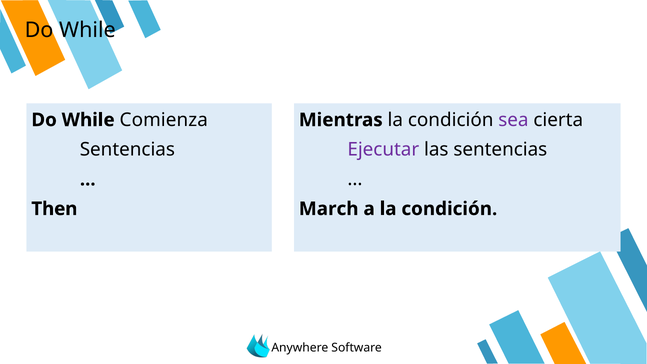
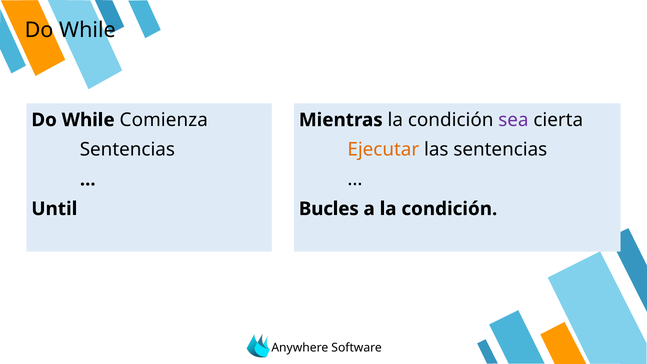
Ejecutar colour: purple -> orange (383, 150)
Then: Then -> Until (54, 209)
March: March -> Bucles (329, 209)
